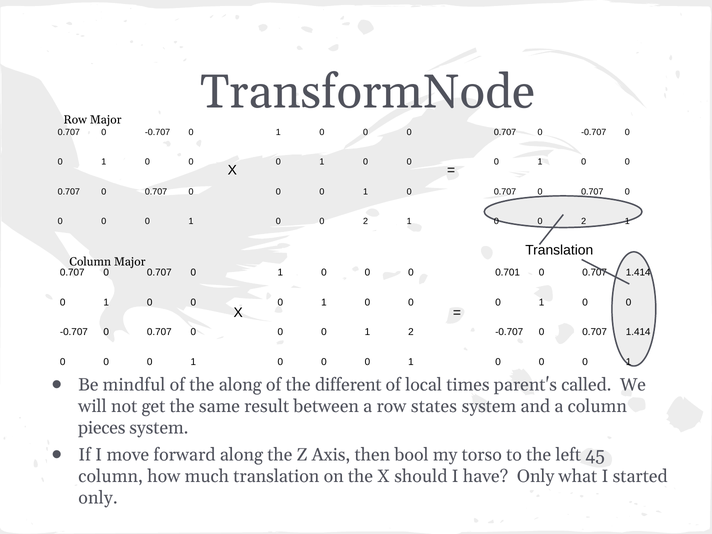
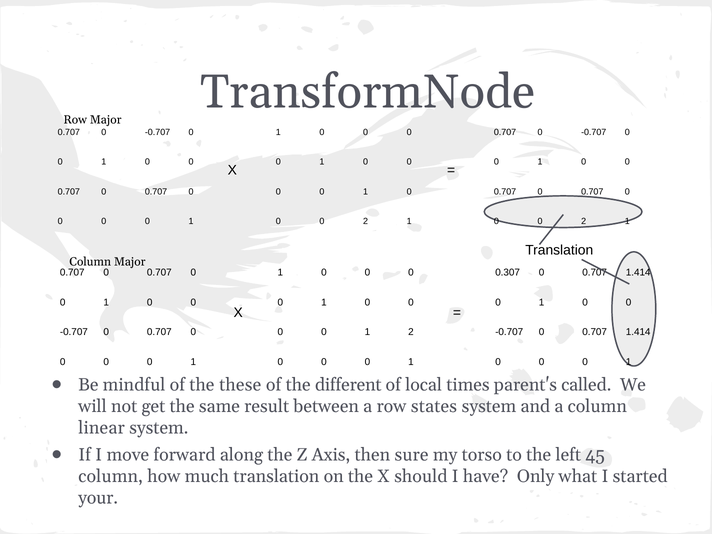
0.701: 0.701 -> 0.307 (508, 273)
the along: along -> these (240, 385)
pieces: pieces -> linear (102, 428)
bool: bool -> sure (412, 455)
only: only -> your (98, 498)
